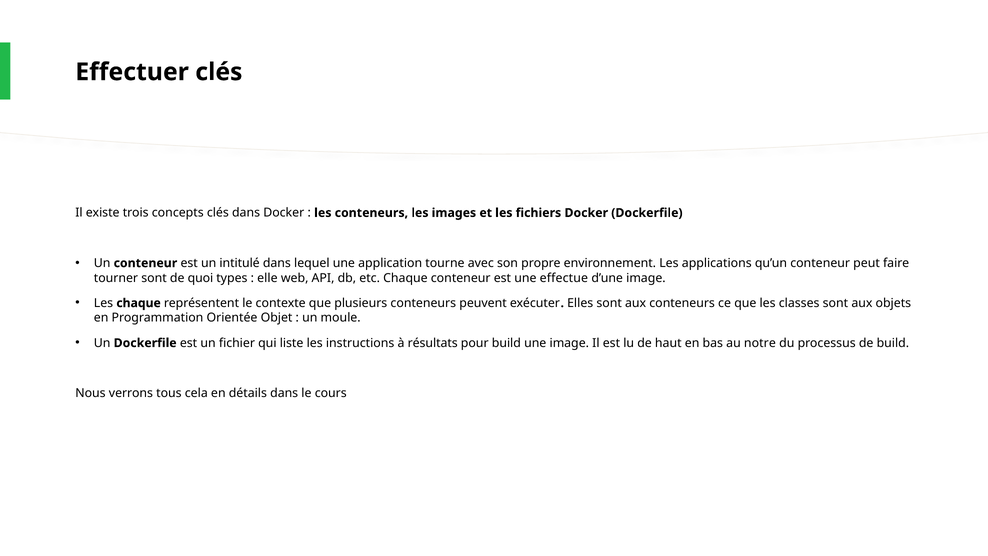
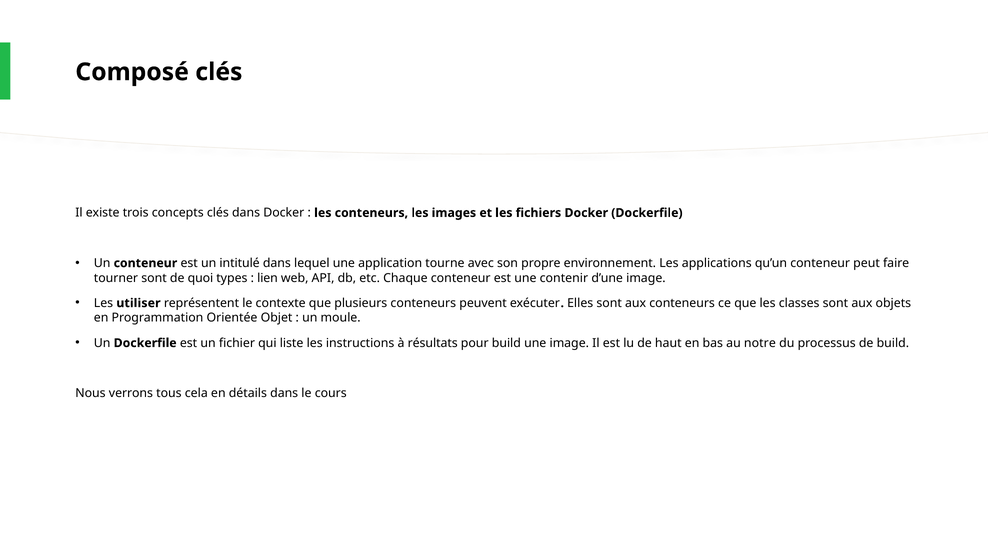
Effectuer: Effectuer -> Composé (132, 72)
elle: elle -> lien (268, 278)
effectue: effectue -> contenir (564, 278)
Les chaque: chaque -> utiliser (138, 303)
